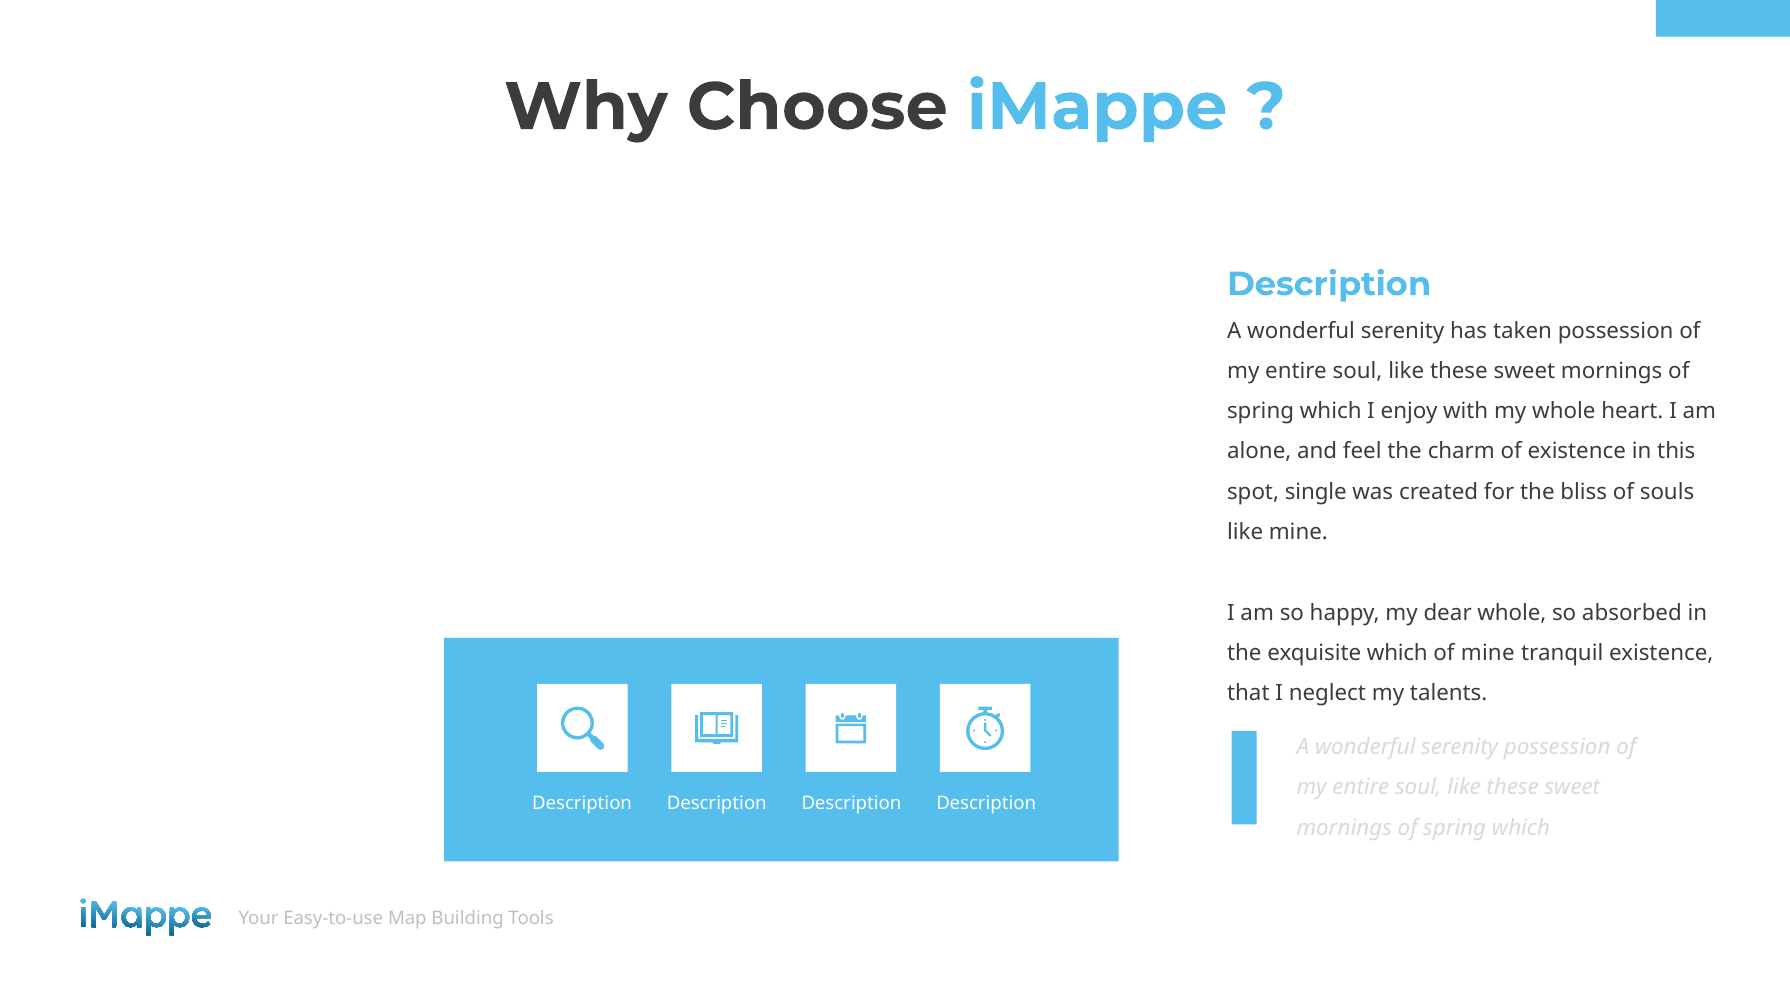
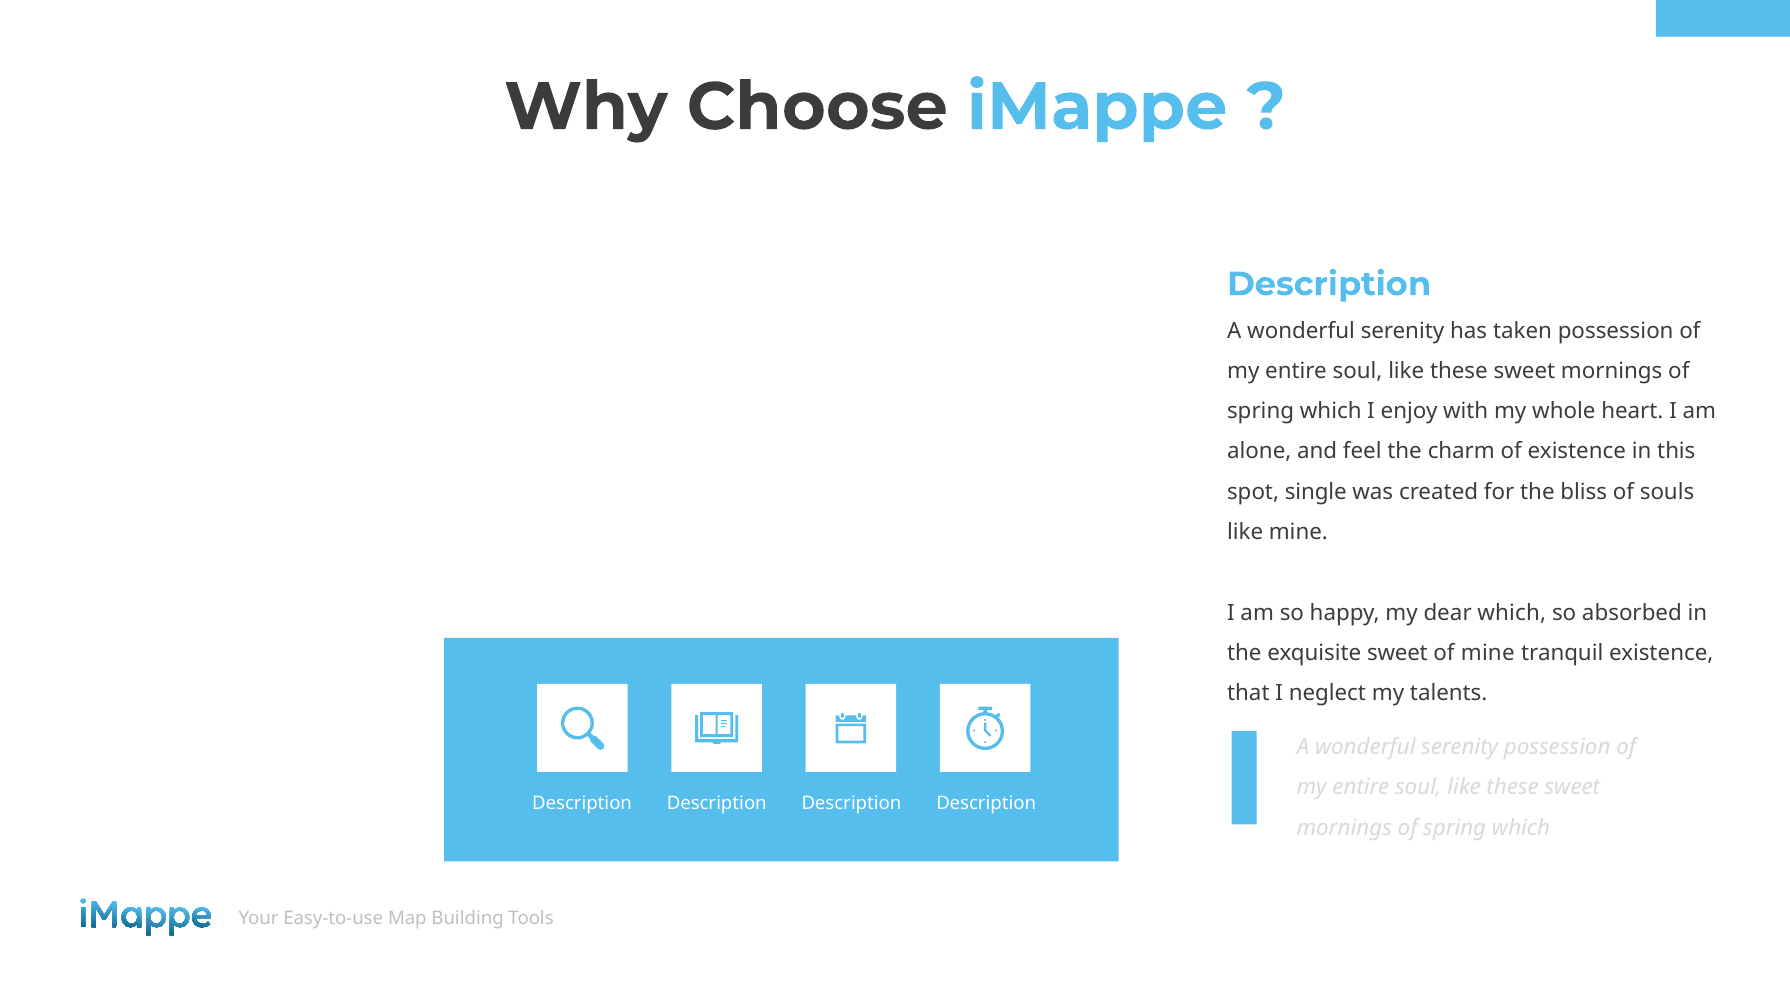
dear whole: whole -> which (1512, 613)
exquisite which: which -> sweet (1397, 653)
